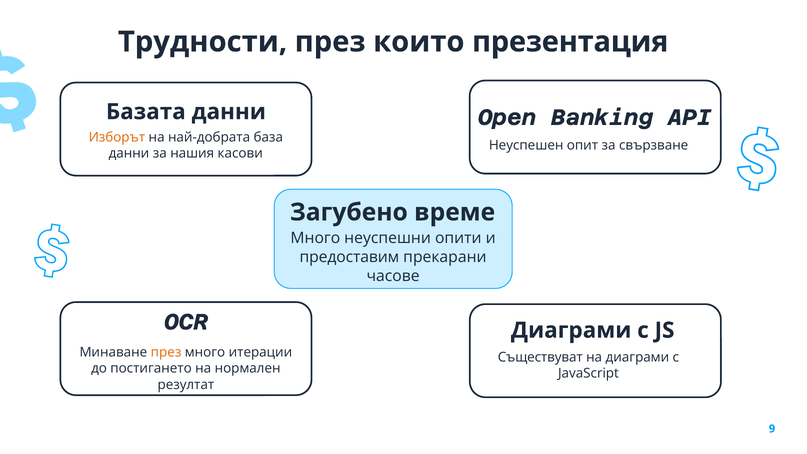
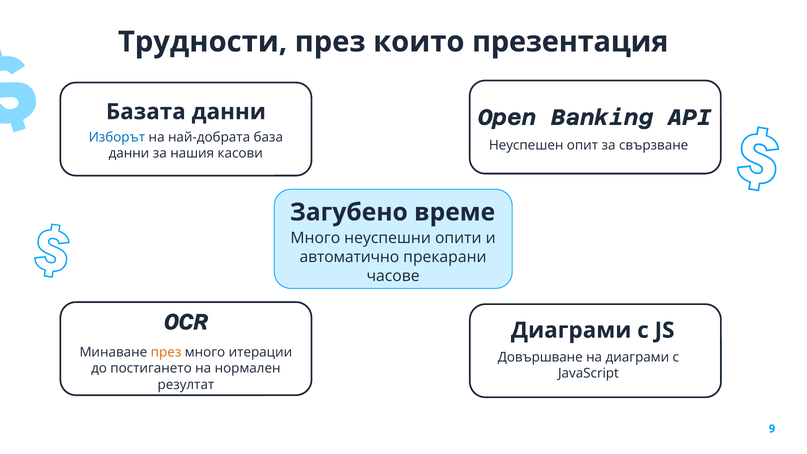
Изборът colour: orange -> blue (117, 137)
предоставим: предоставим -> автоматично (349, 257)
Съществуват: Съществуват -> Довършване (540, 357)
